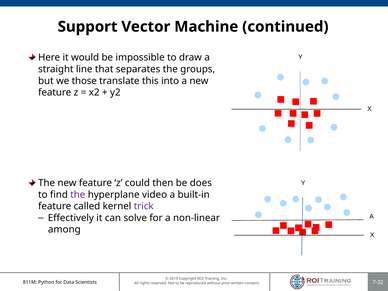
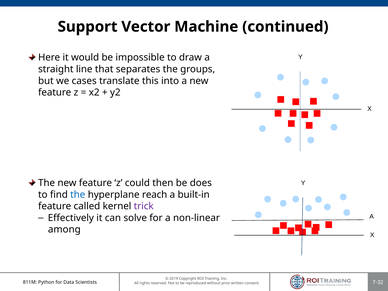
those: those -> cases (84, 81)
the colour: purple -> blue (78, 195)
video: video -> reach (155, 195)
